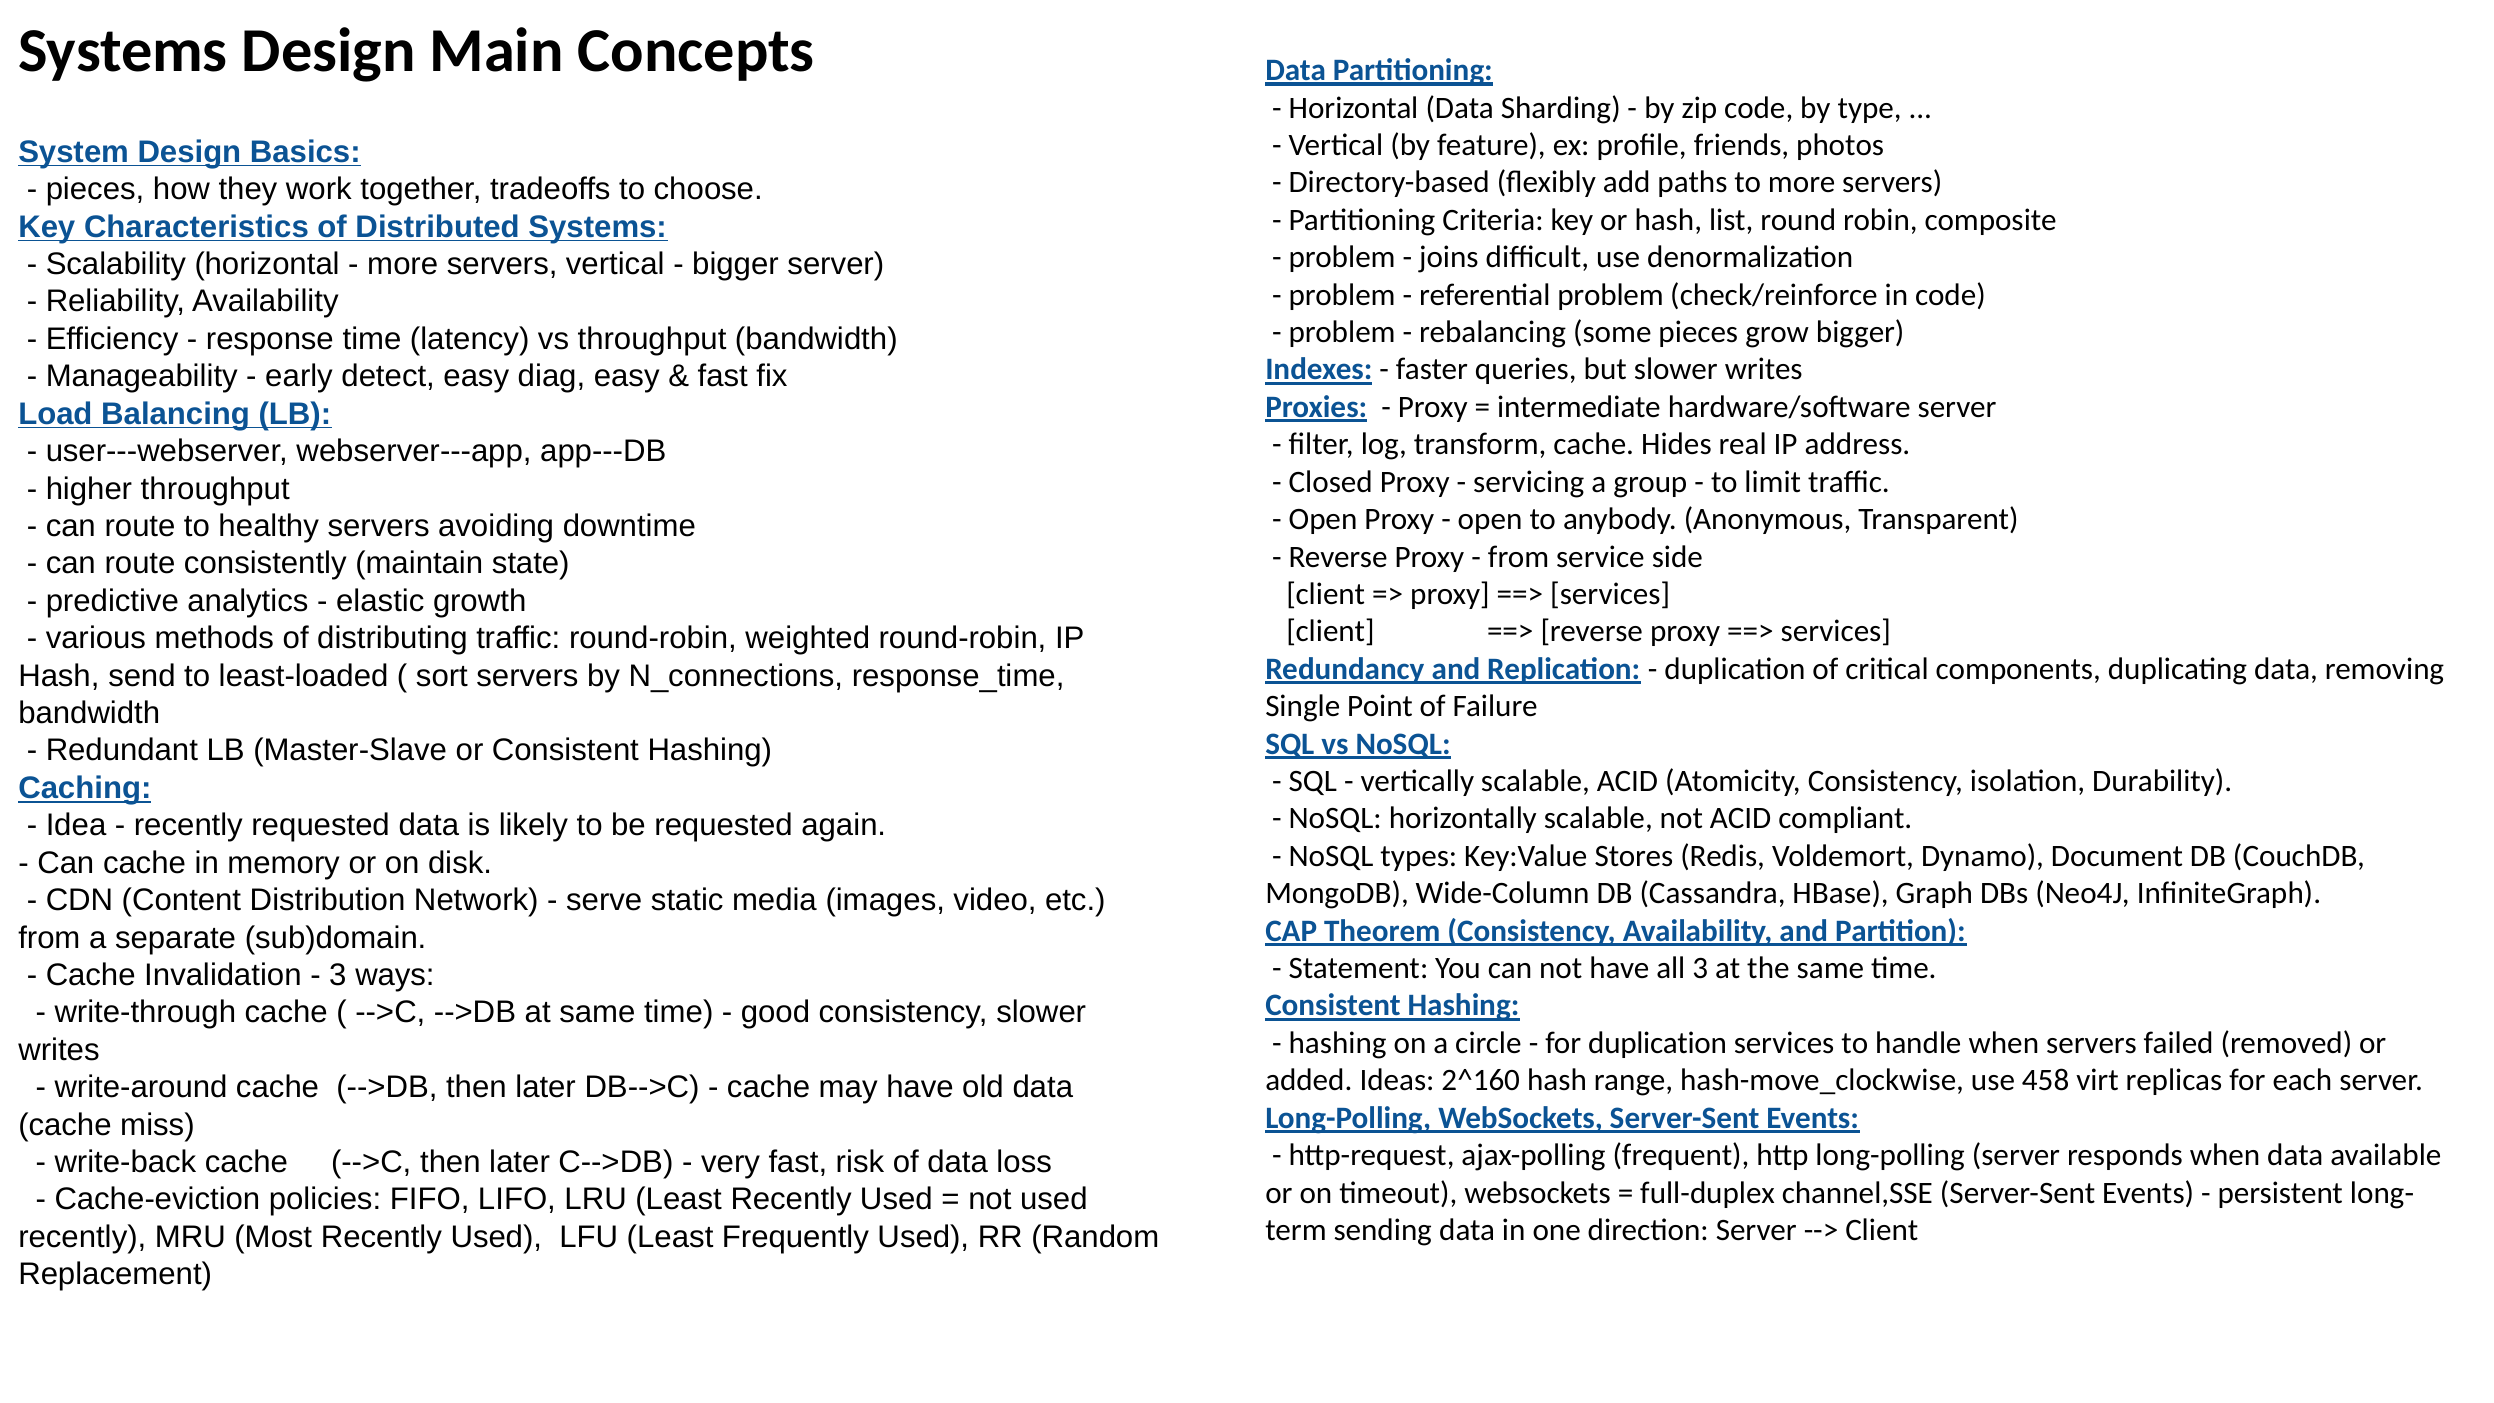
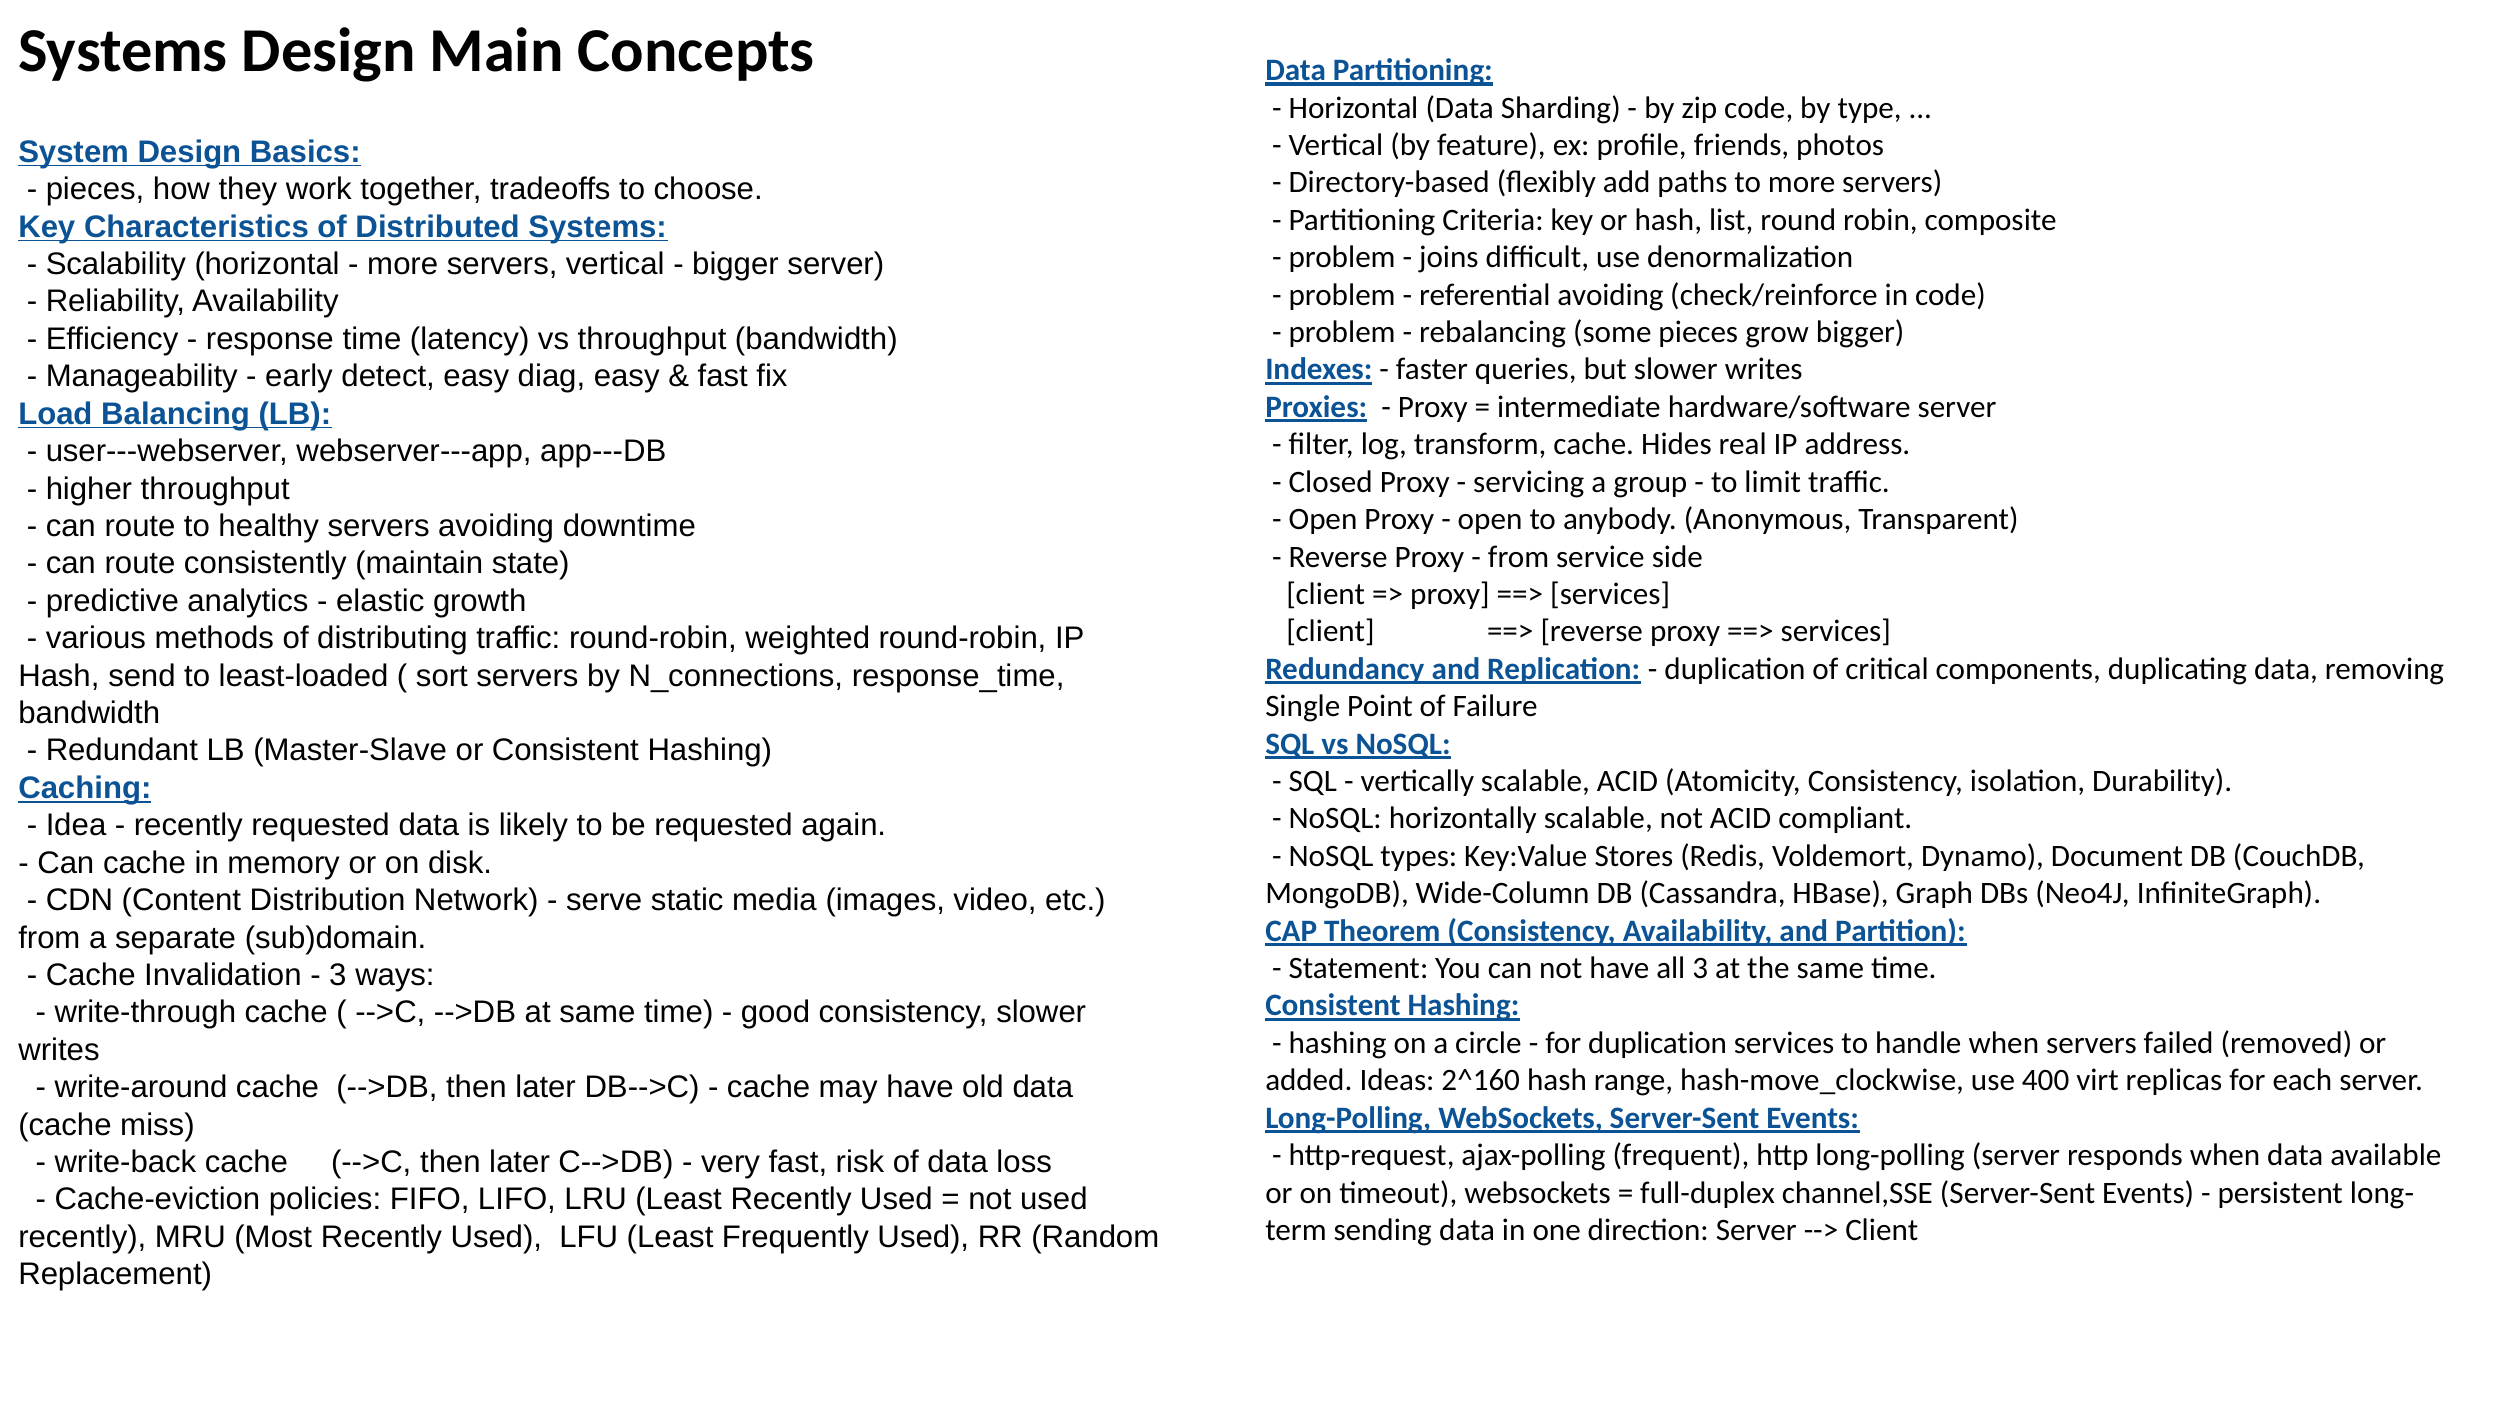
referential problem: problem -> avoiding (1610, 295)
458: 458 -> 400 (2046, 1080)
